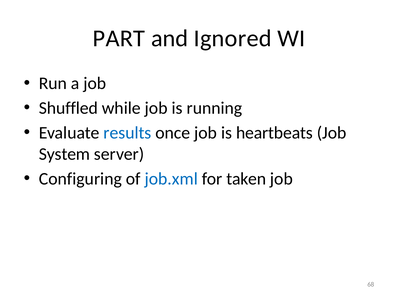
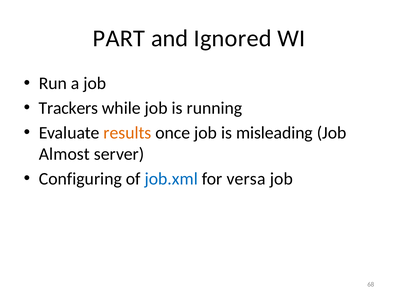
Shuffled: Shuffled -> Trackers (68, 108)
results colour: blue -> orange (127, 133)
heartbeats: heartbeats -> misleading (274, 133)
System: System -> Almost (64, 154)
taken: taken -> versa (246, 179)
